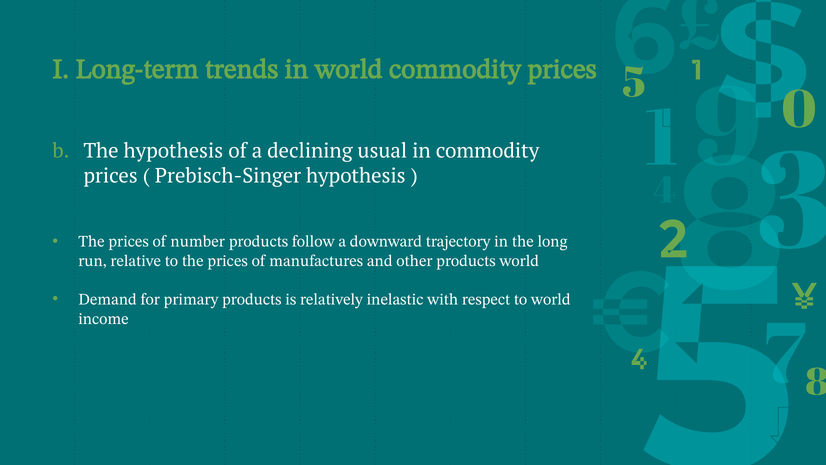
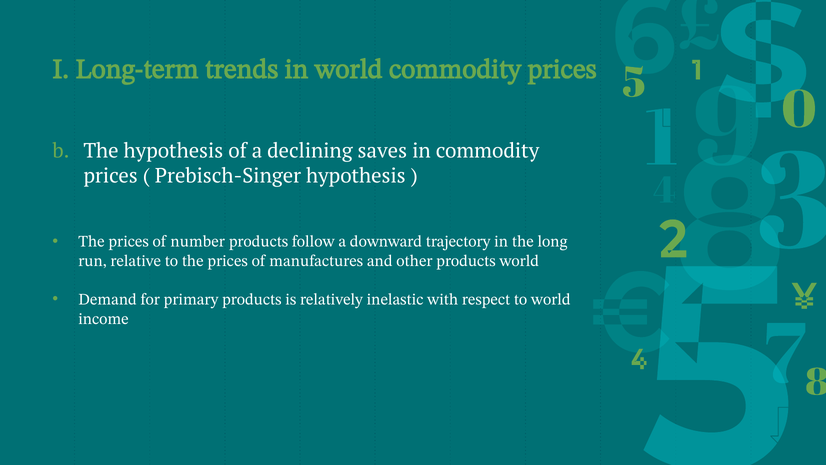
usual: usual -> saves (382, 151)
